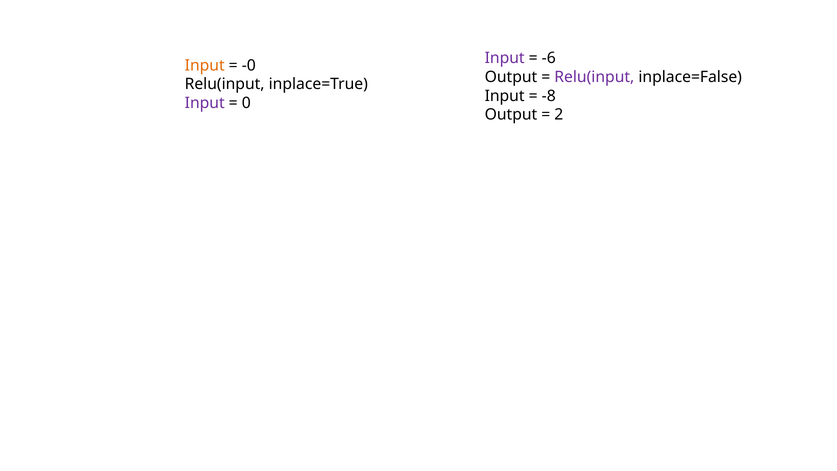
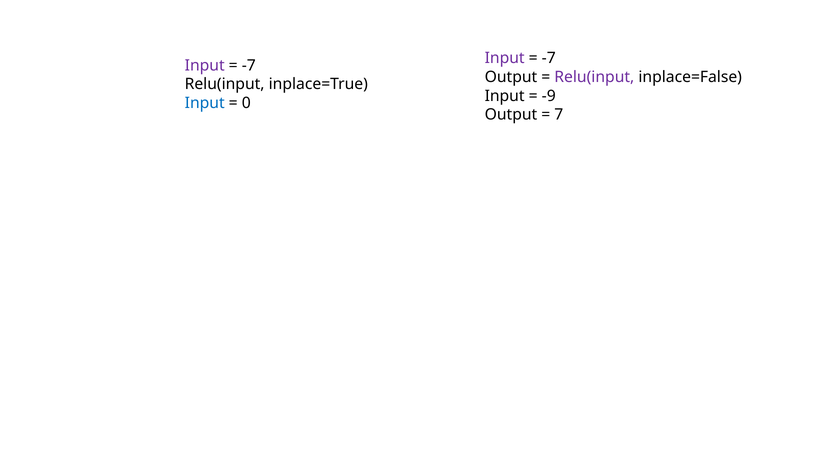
-6: -6 -> -7 (549, 58)
Input colour: orange -> purple (205, 65)
-0: -0 -> -7 (249, 65)
-8: -8 -> -9 (549, 96)
Input colour: purple -> blue (205, 103)
2: 2 -> 7 (559, 115)
